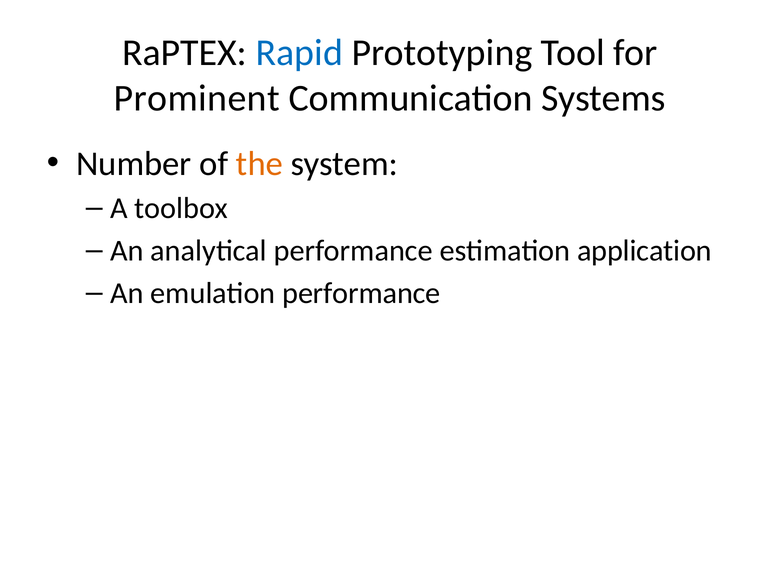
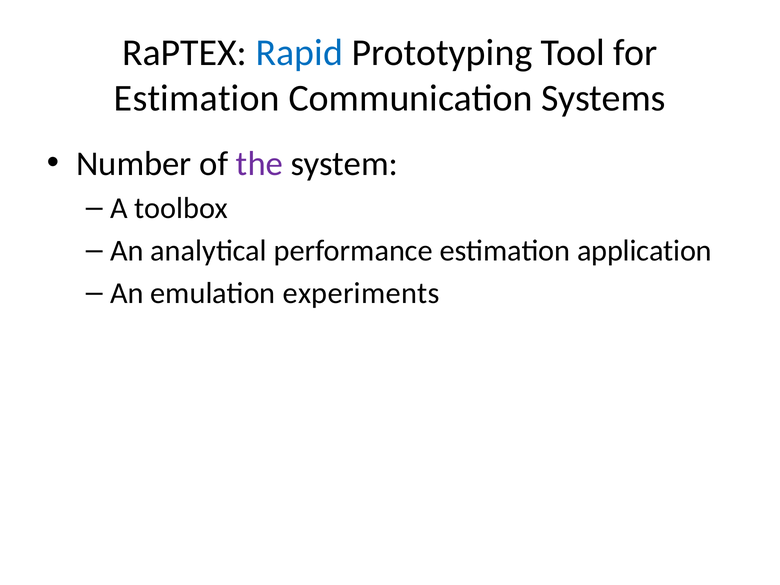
Prominent: Prominent -> Estimation (197, 98)
the colour: orange -> purple (260, 164)
emulation performance: performance -> experiments (361, 293)
